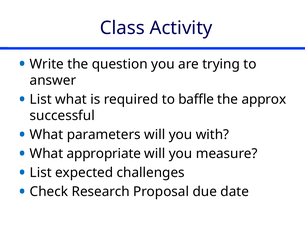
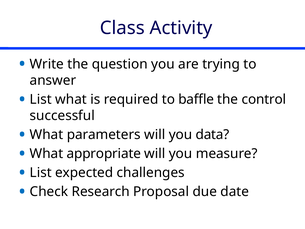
approx: approx -> control (264, 99)
with: with -> data (212, 134)
